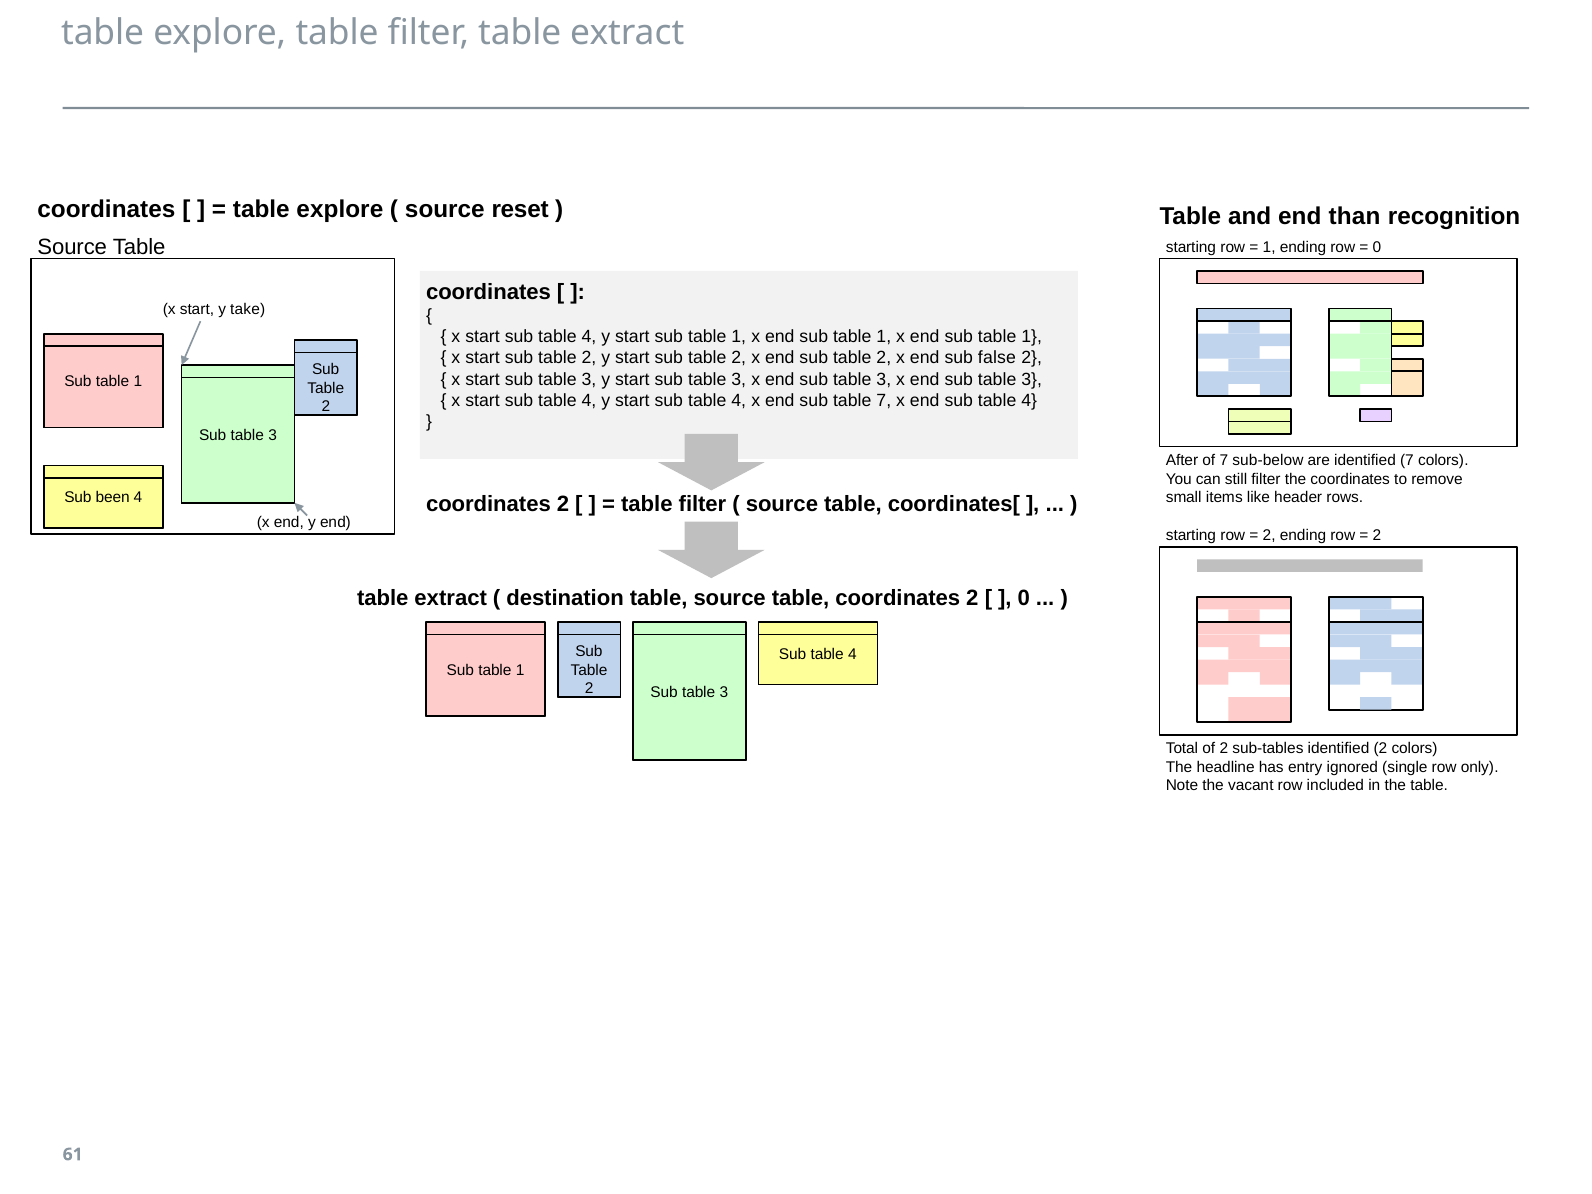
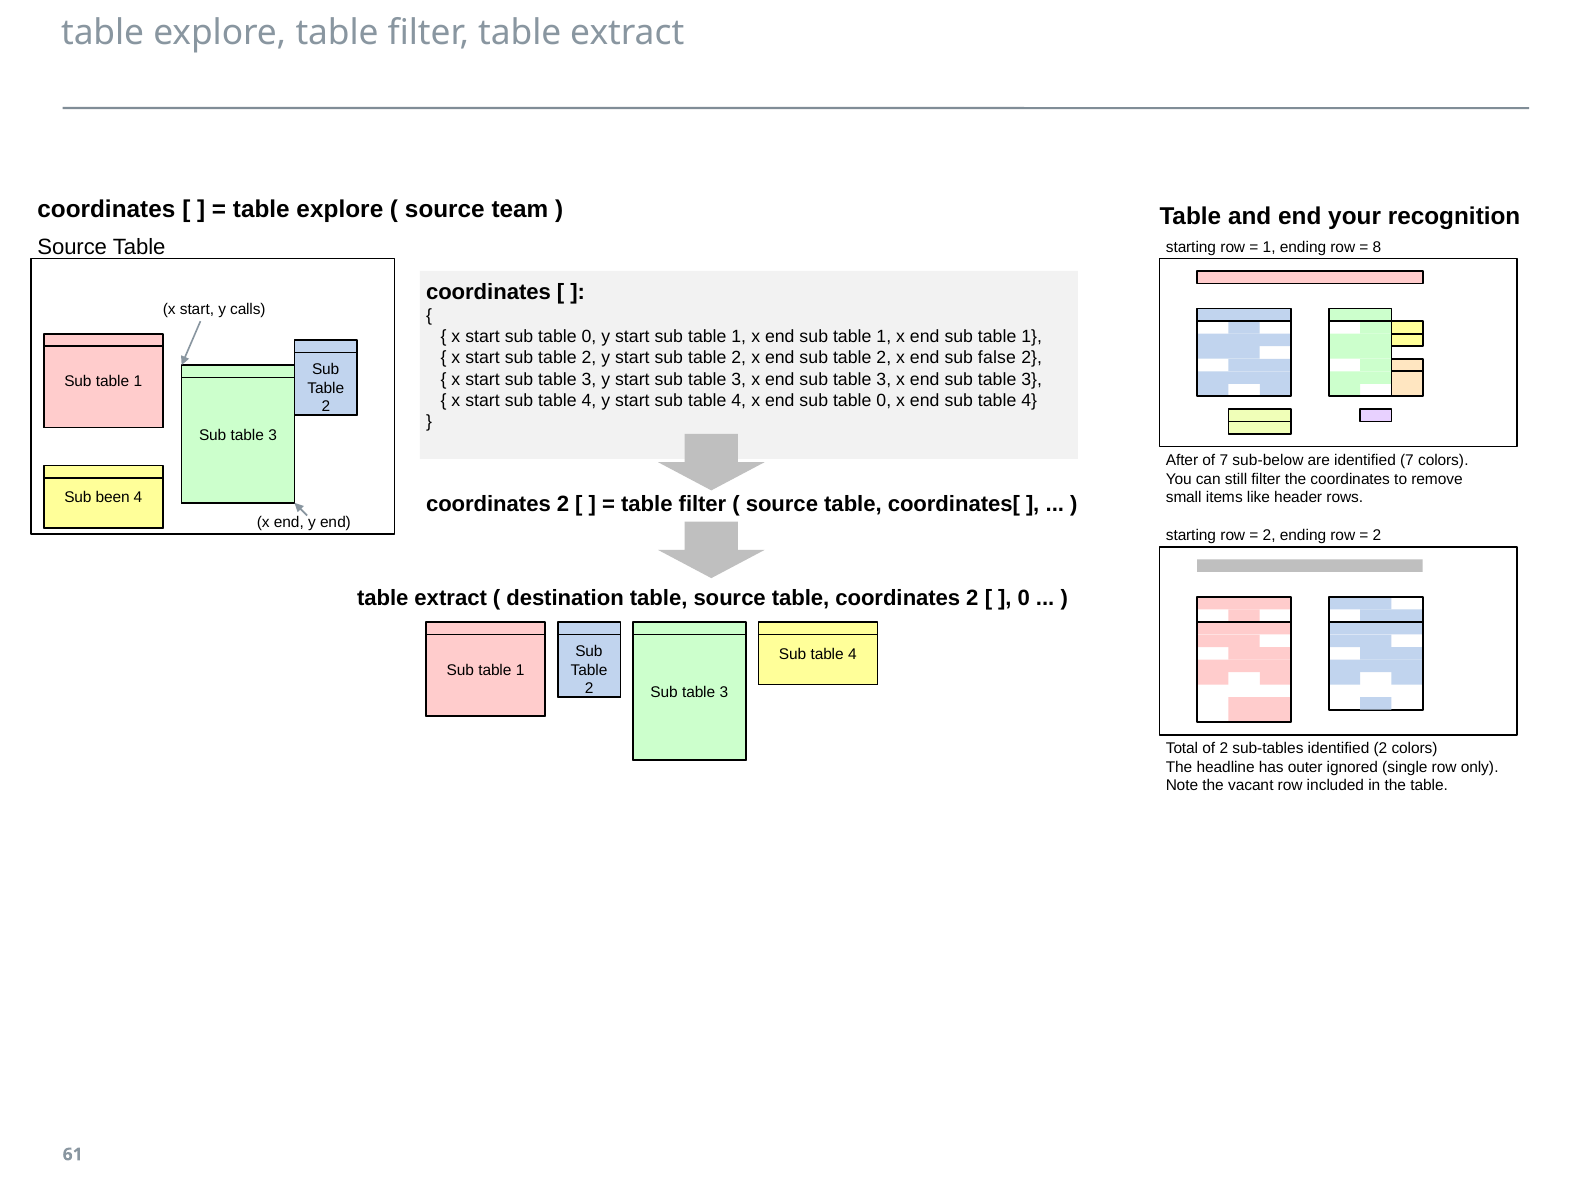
reset: reset -> team (520, 210)
than: than -> your (1355, 216)
0: 0 -> 8 (1377, 247)
take: take -> calls (248, 310)
4: 4 -> 0 (589, 337)
end sub table 7: 7 -> 0 (884, 400)
entry: entry -> outer (1305, 767)
